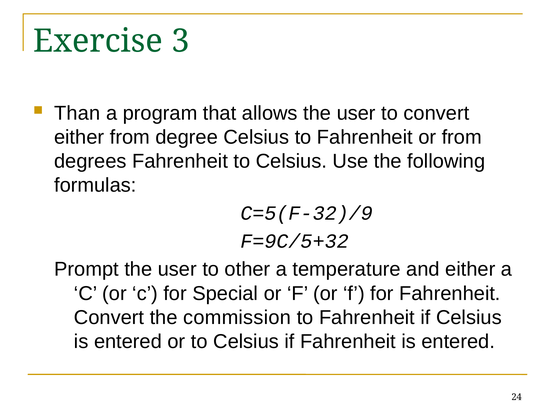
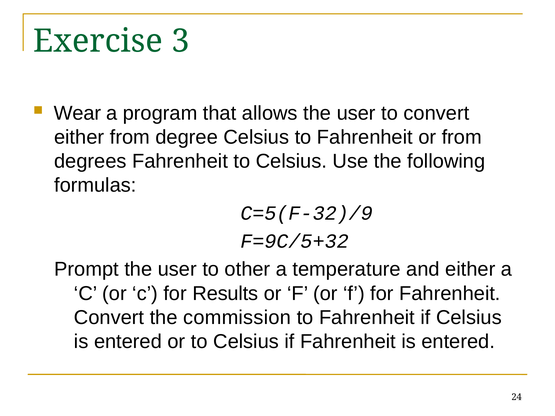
Than: Than -> Wear (77, 113)
Special: Special -> Results (225, 294)
